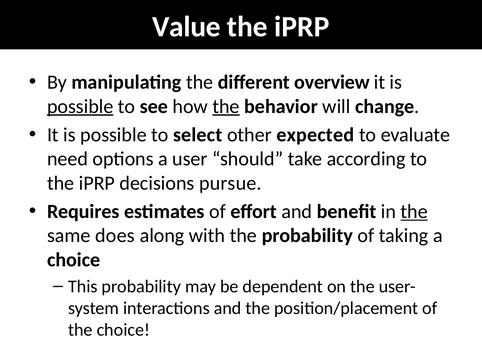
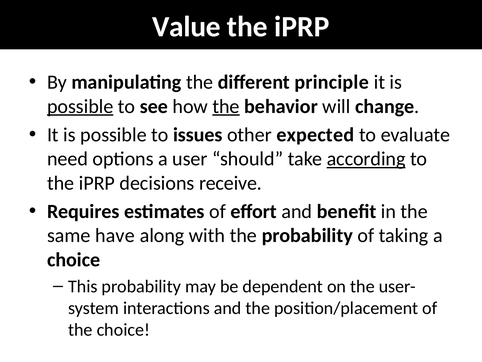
overview: overview -> principle (332, 82)
select: select -> issues (198, 135)
according underline: none -> present (366, 159)
pursue: pursue -> receive (231, 183)
the underline: present -> none (414, 211)
does: does -> have (115, 235)
